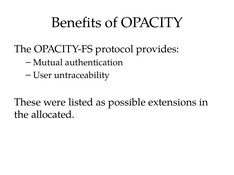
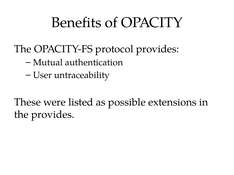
the allocated: allocated -> provides (53, 115)
